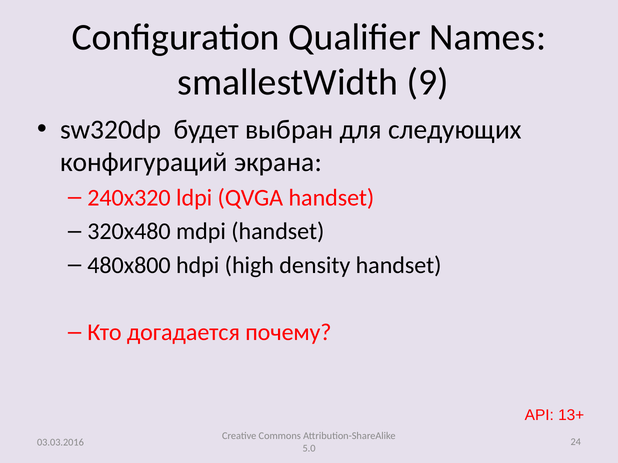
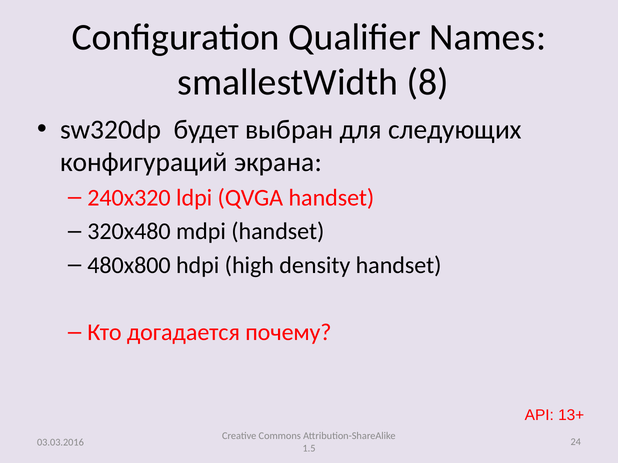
9: 9 -> 8 (428, 82)
5.0: 5.0 -> 1.5 (309, 449)
